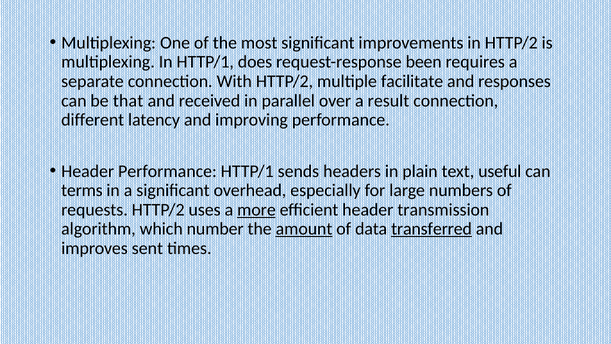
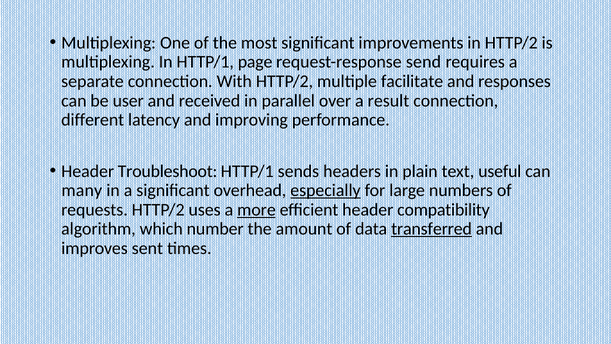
does: does -> page (255, 62)
been: been -> send (424, 62)
that: that -> user (128, 101)
Header Performance: Performance -> Troubleshoot (168, 171)
terms: terms -> many (82, 190)
especially underline: none -> present (325, 190)
transmission: transmission -> compatibility (443, 210)
amount underline: present -> none (304, 229)
